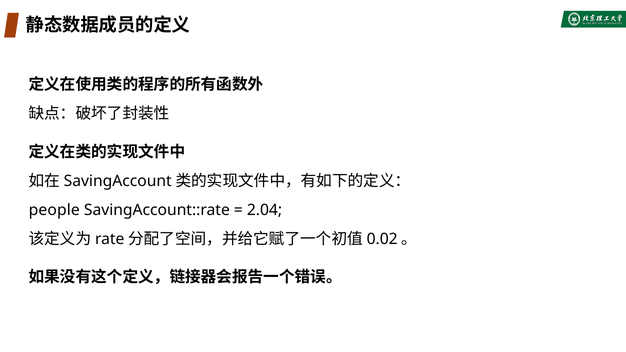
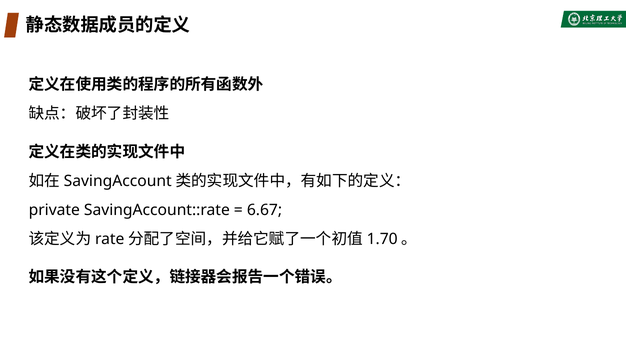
people: people -> private (54, 210)
2.04: 2.04 -> 6.67 (265, 210)
0.02: 0.02 -> 1.70 (382, 239)
